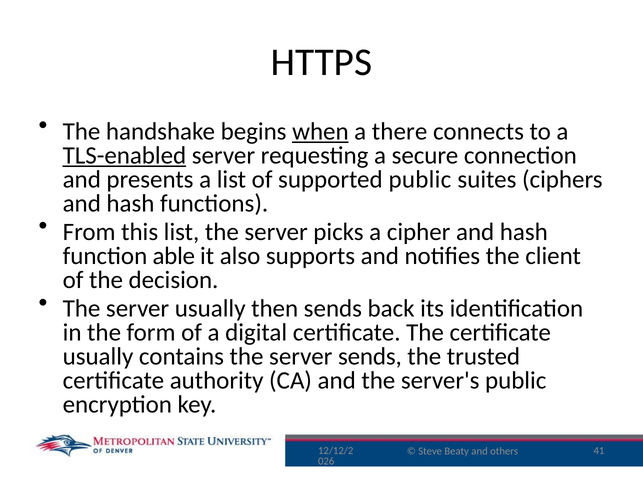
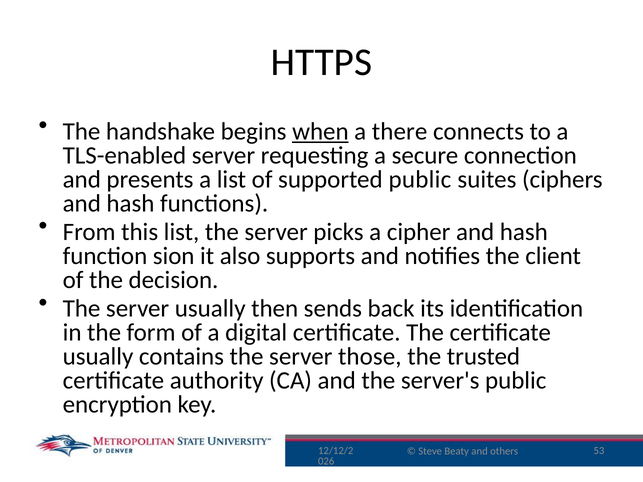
TLS-enabled underline: present -> none (124, 156)
able: able -> sion (174, 256)
server sends: sends -> those (370, 357)
41: 41 -> 53 (599, 451)
